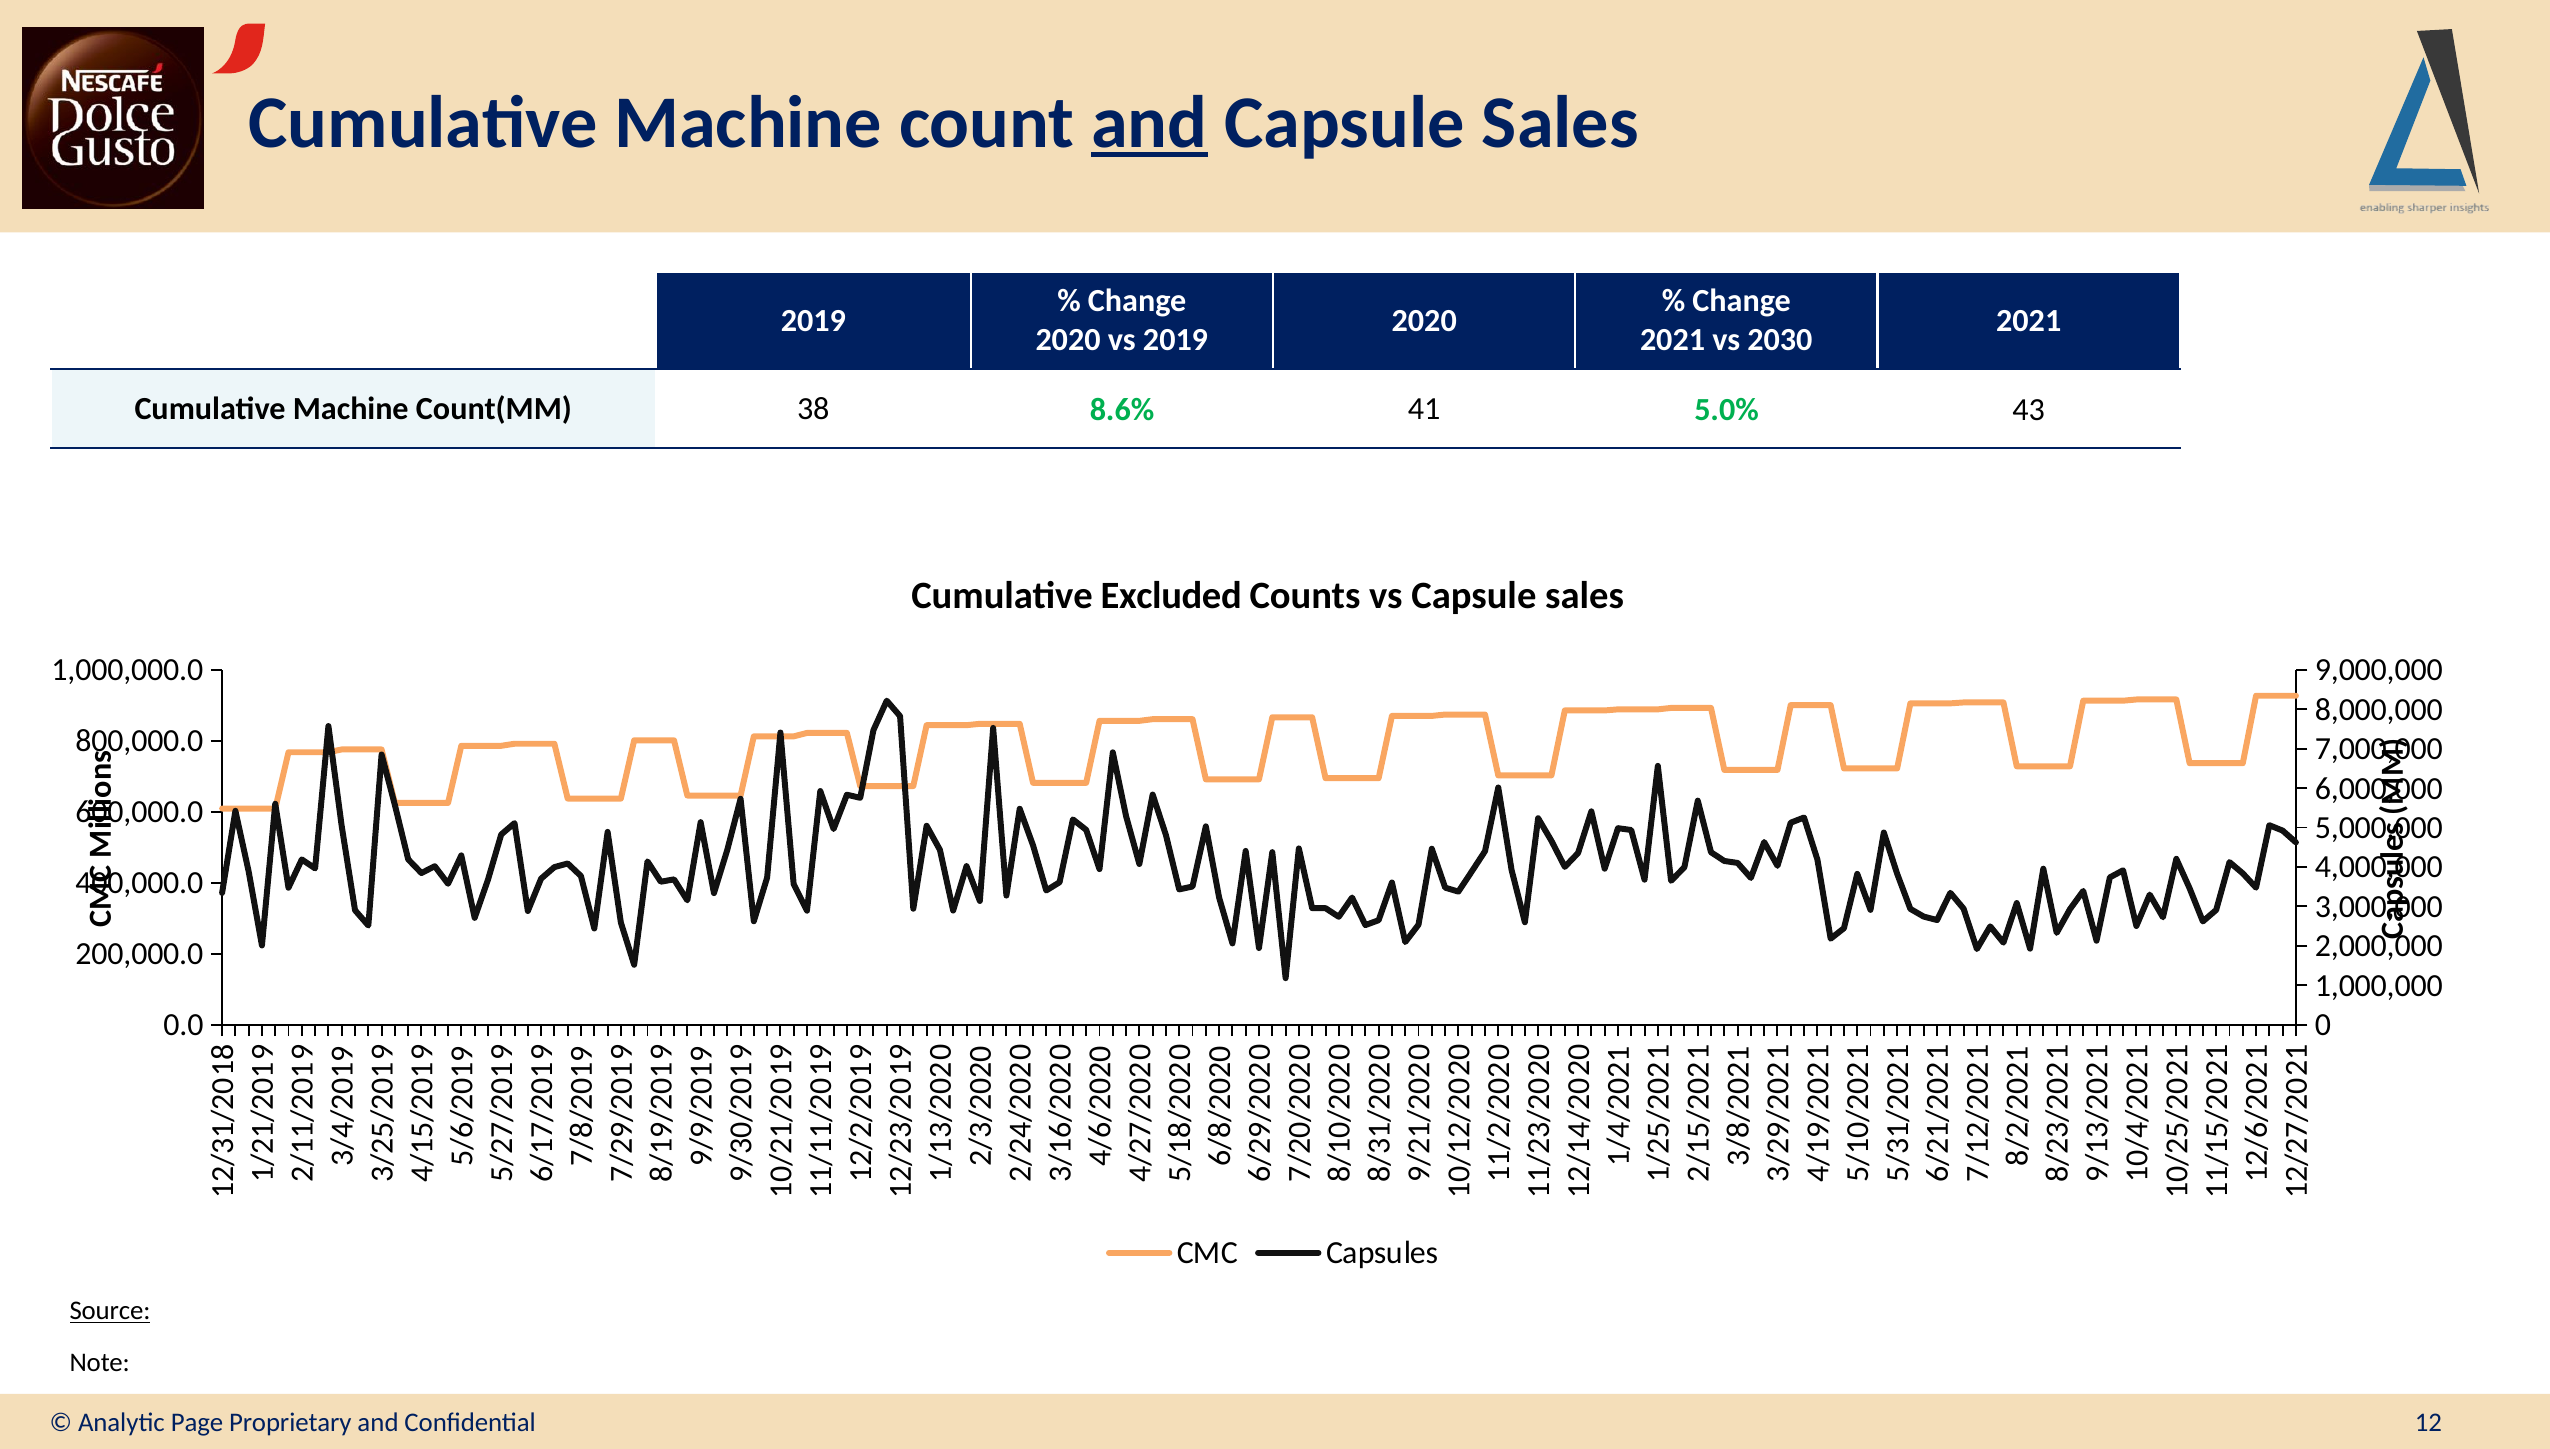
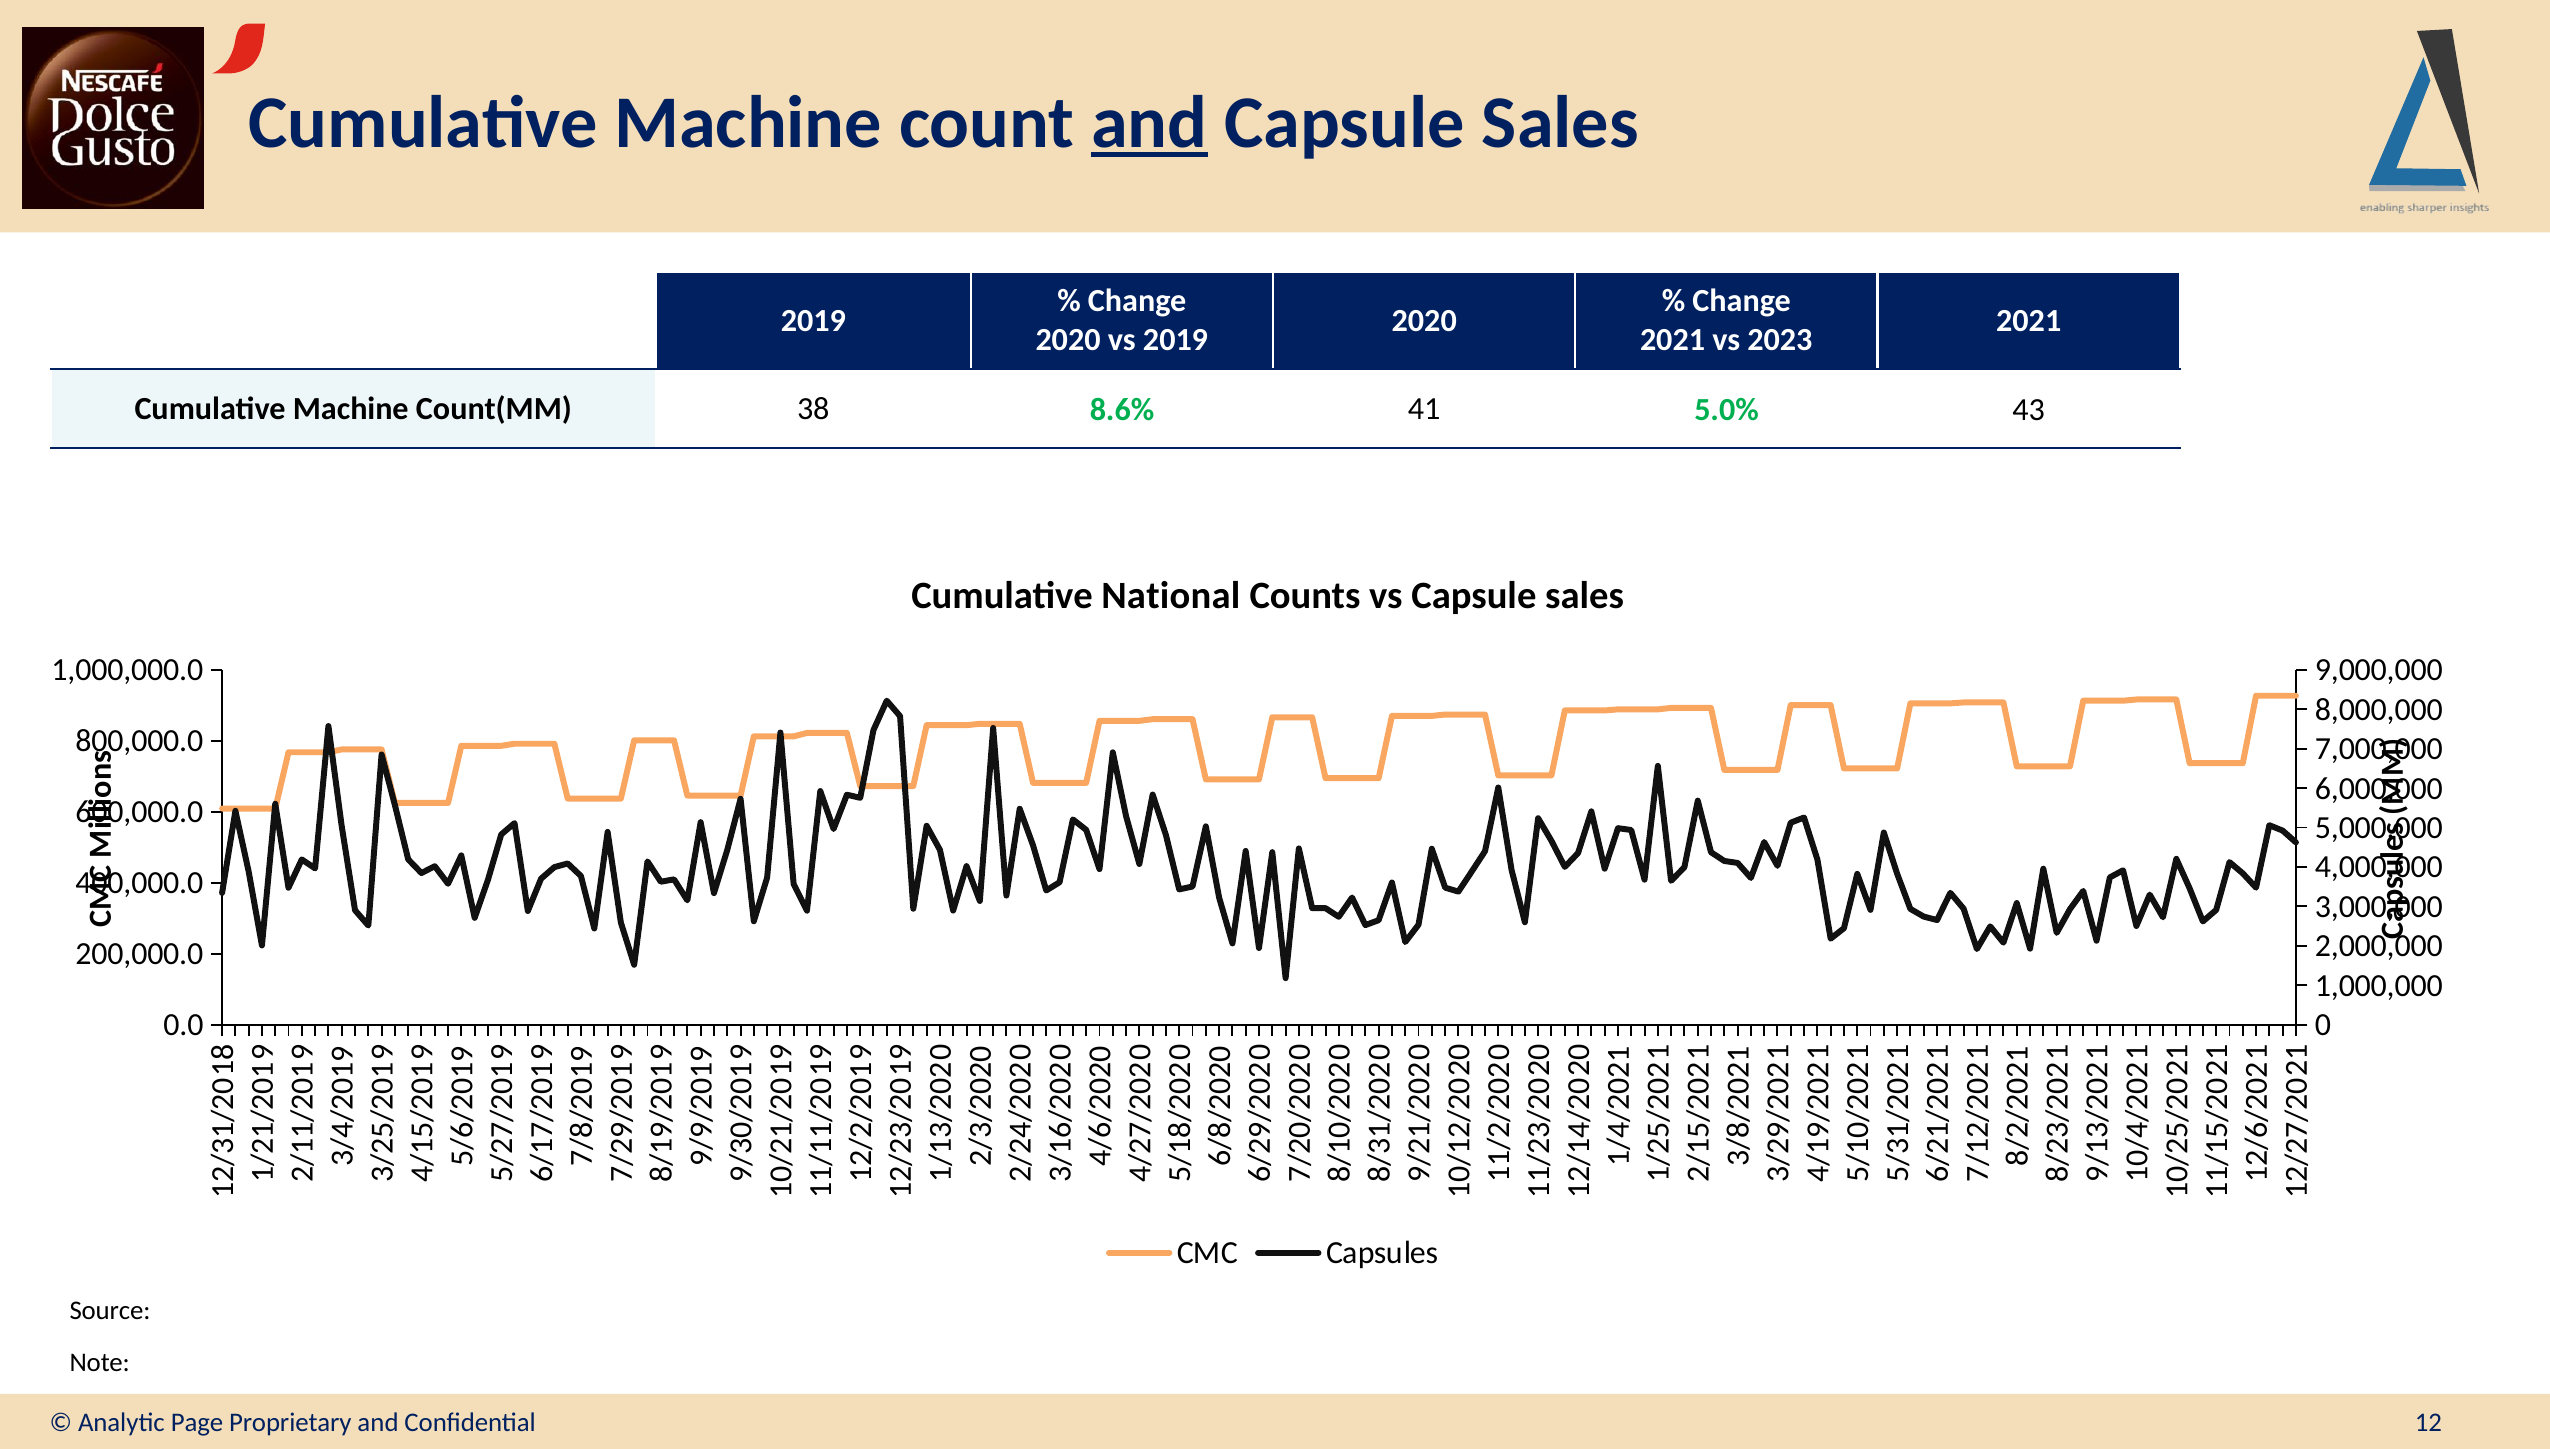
2030: 2030 -> 2023 (1780, 340)
Excluded: Excluded -> National (1171, 596)
Source underline: present -> none (110, 1311)
